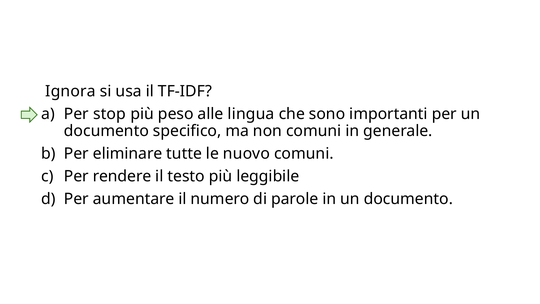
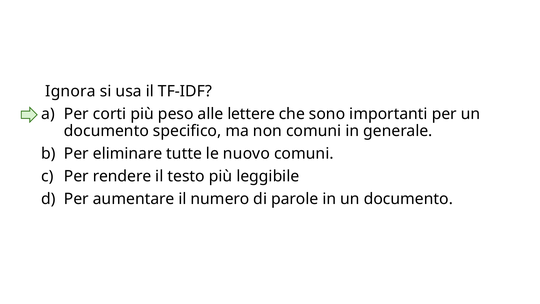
stop: stop -> corti (110, 114)
lingua: lingua -> lettere (251, 114)
